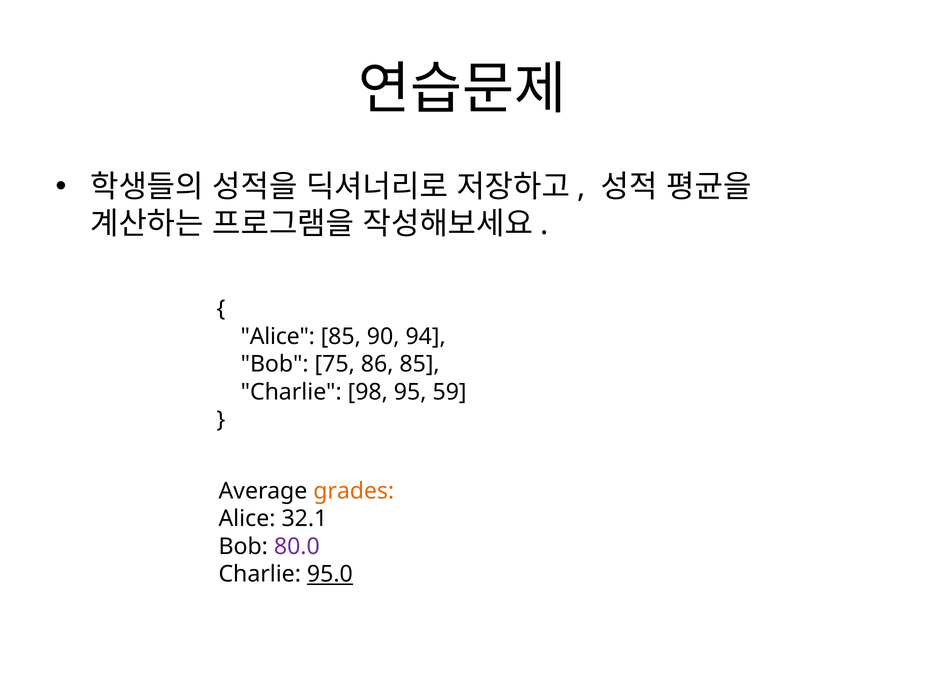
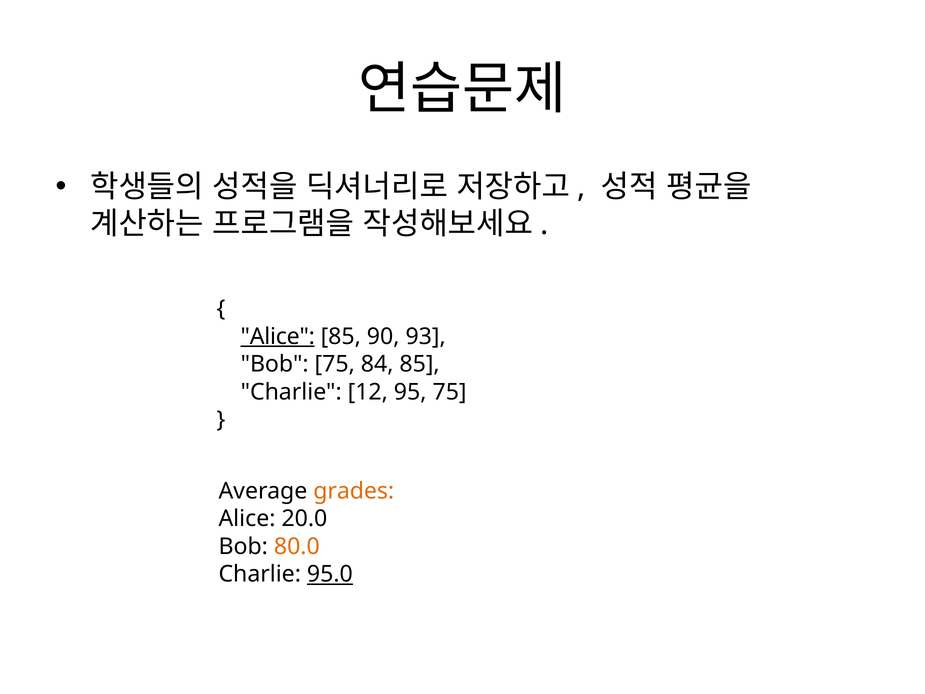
Alice underline: none -> present (278, 336)
94: 94 -> 93 (426, 336)
86: 86 -> 84 (377, 364)
98: 98 -> 12 (368, 392)
95 59: 59 -> 75 (450, 392)
32.1: 32.1 -> 20.0 (304, 518)
80.0 colour: purple -> orange (297, 546)
